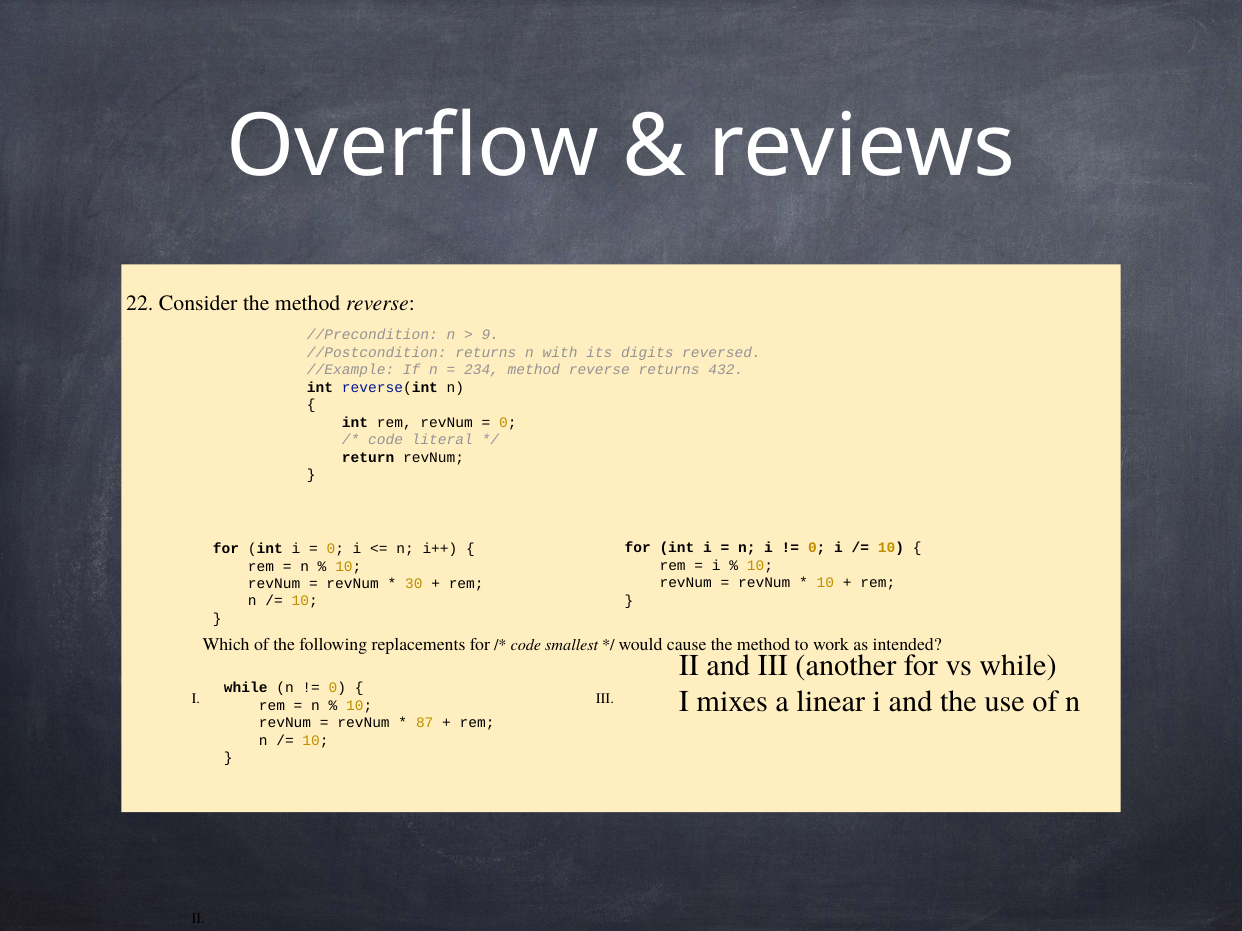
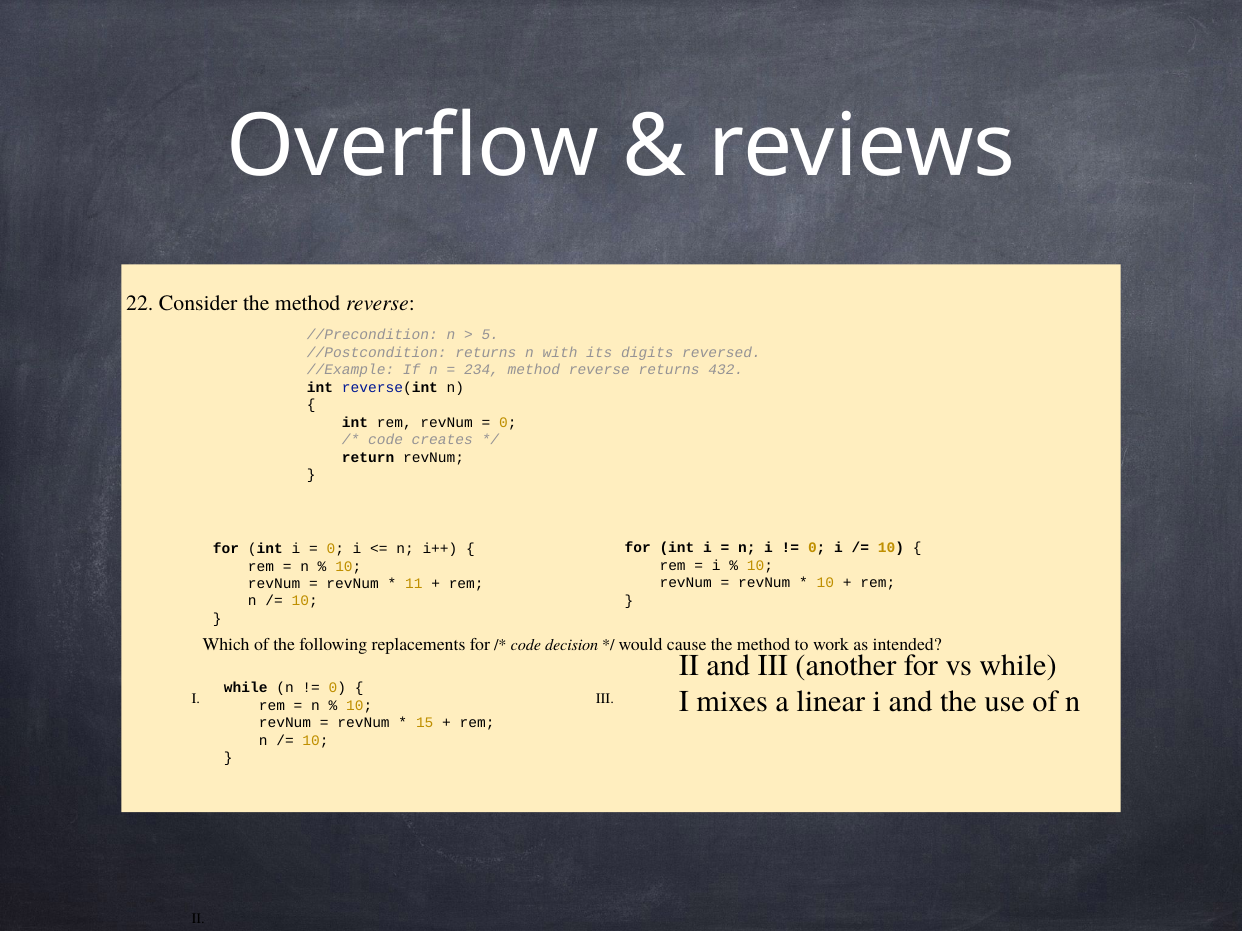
9: 9 -> 5 (490, 335)
literal: literal -> creates (442, 440)
30: 30 -> 11 (414, 584)
smallest: smallest -> decision (572, 646)
87: 87 -> 15 (425, 723)
